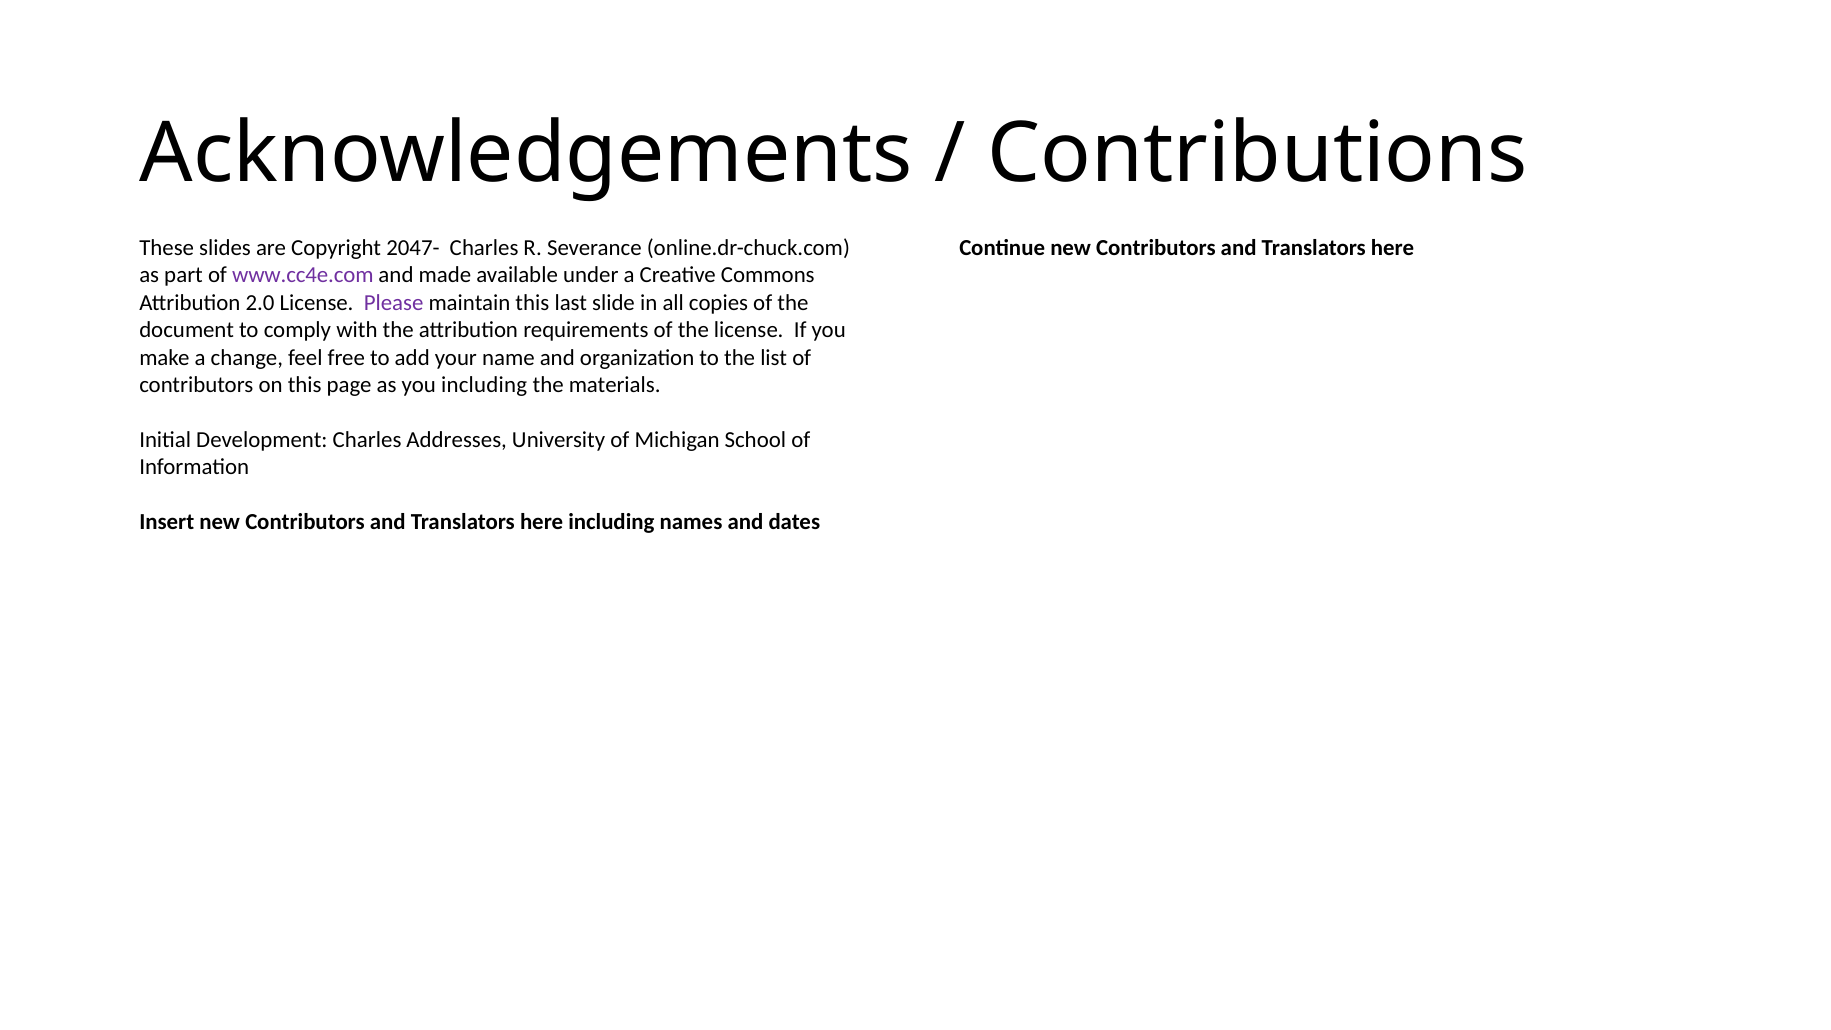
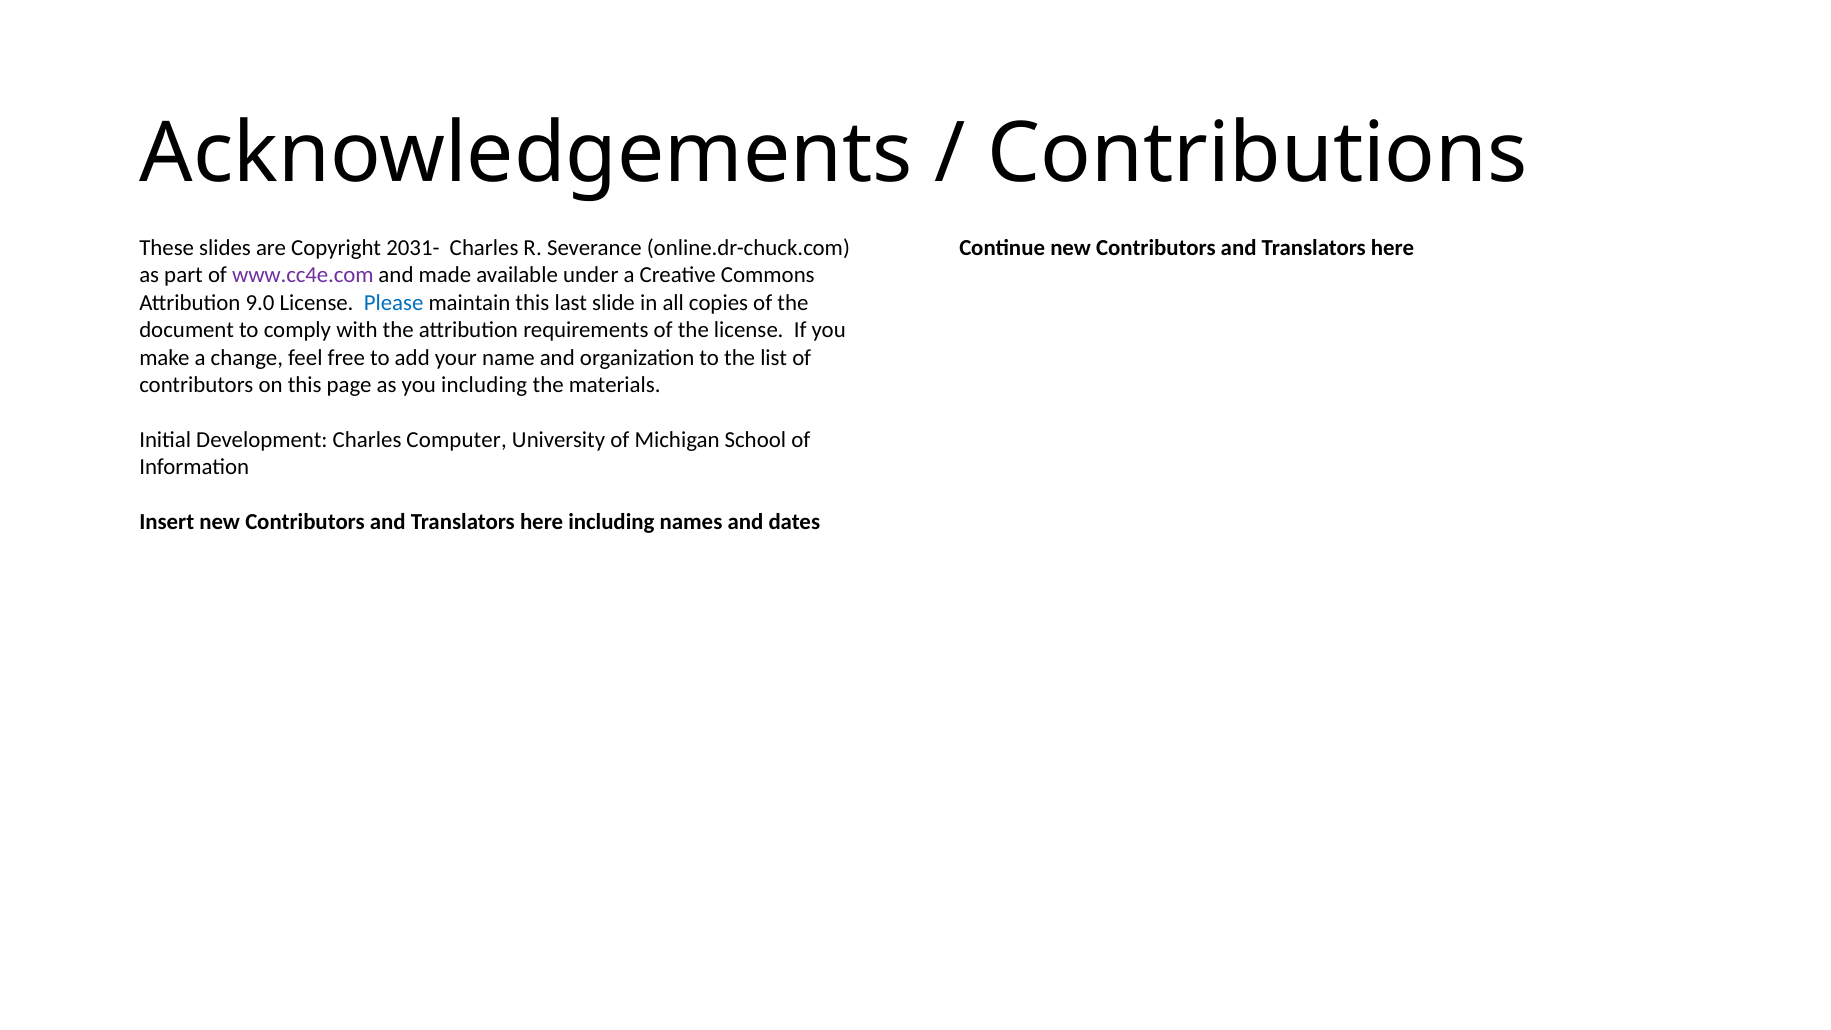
2047-: 2047- -> 2031- (413, 248)
2.0: 2.0 -> 9.0 (260, 303)
Please colour: purple -> blue (394, 303)
Addresses: Addresses -> Computer (457, 440)
